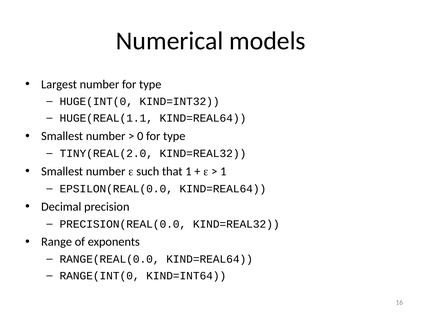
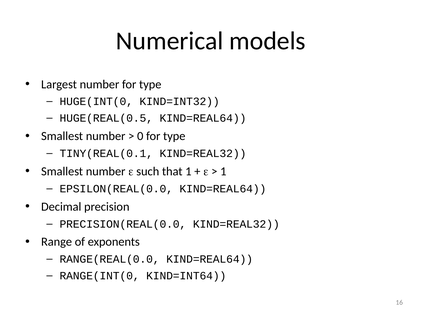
HUGE(REAL(1.1: HUGE(REAL(1.1 -> HUGE(REAL(0.5 (106, 118)
TINY(REAL(2.0: TINY(REAL(2.0 -> TINY(REAL(0.1 (106, 153)
